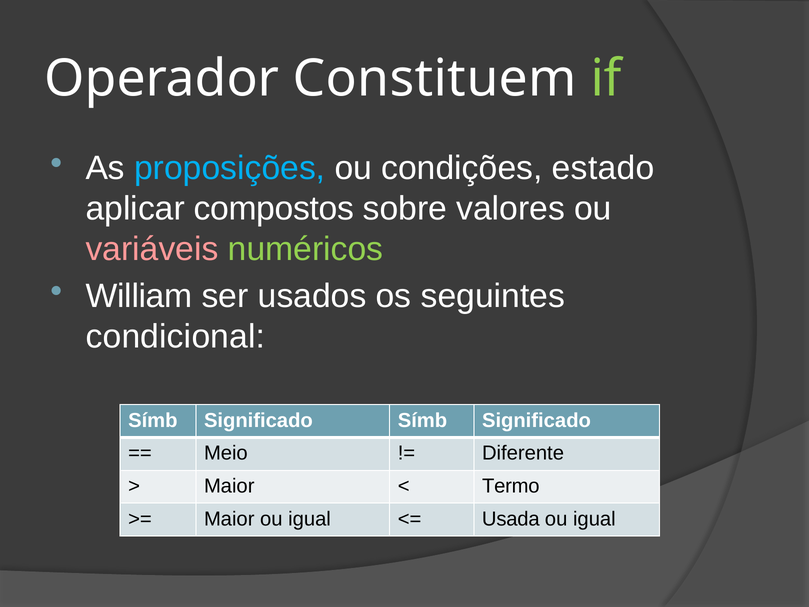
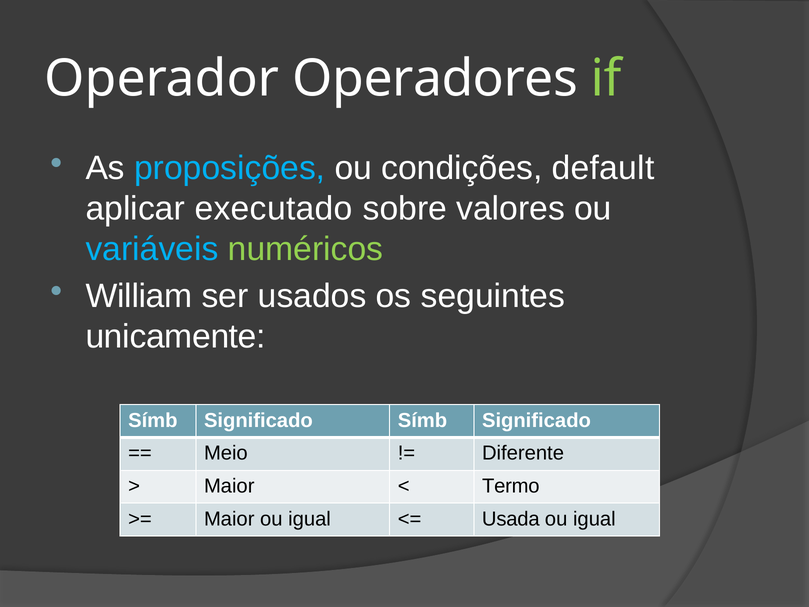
Constituem: Constituem -> Operadores (435, 78)
estado: estado -> default (603, 168)
compostos: compostos -> executado (274, 209)
variáveis colour: pink -> light blue (152, 249)
condicional: condicional -> unicamente (176, 337)
